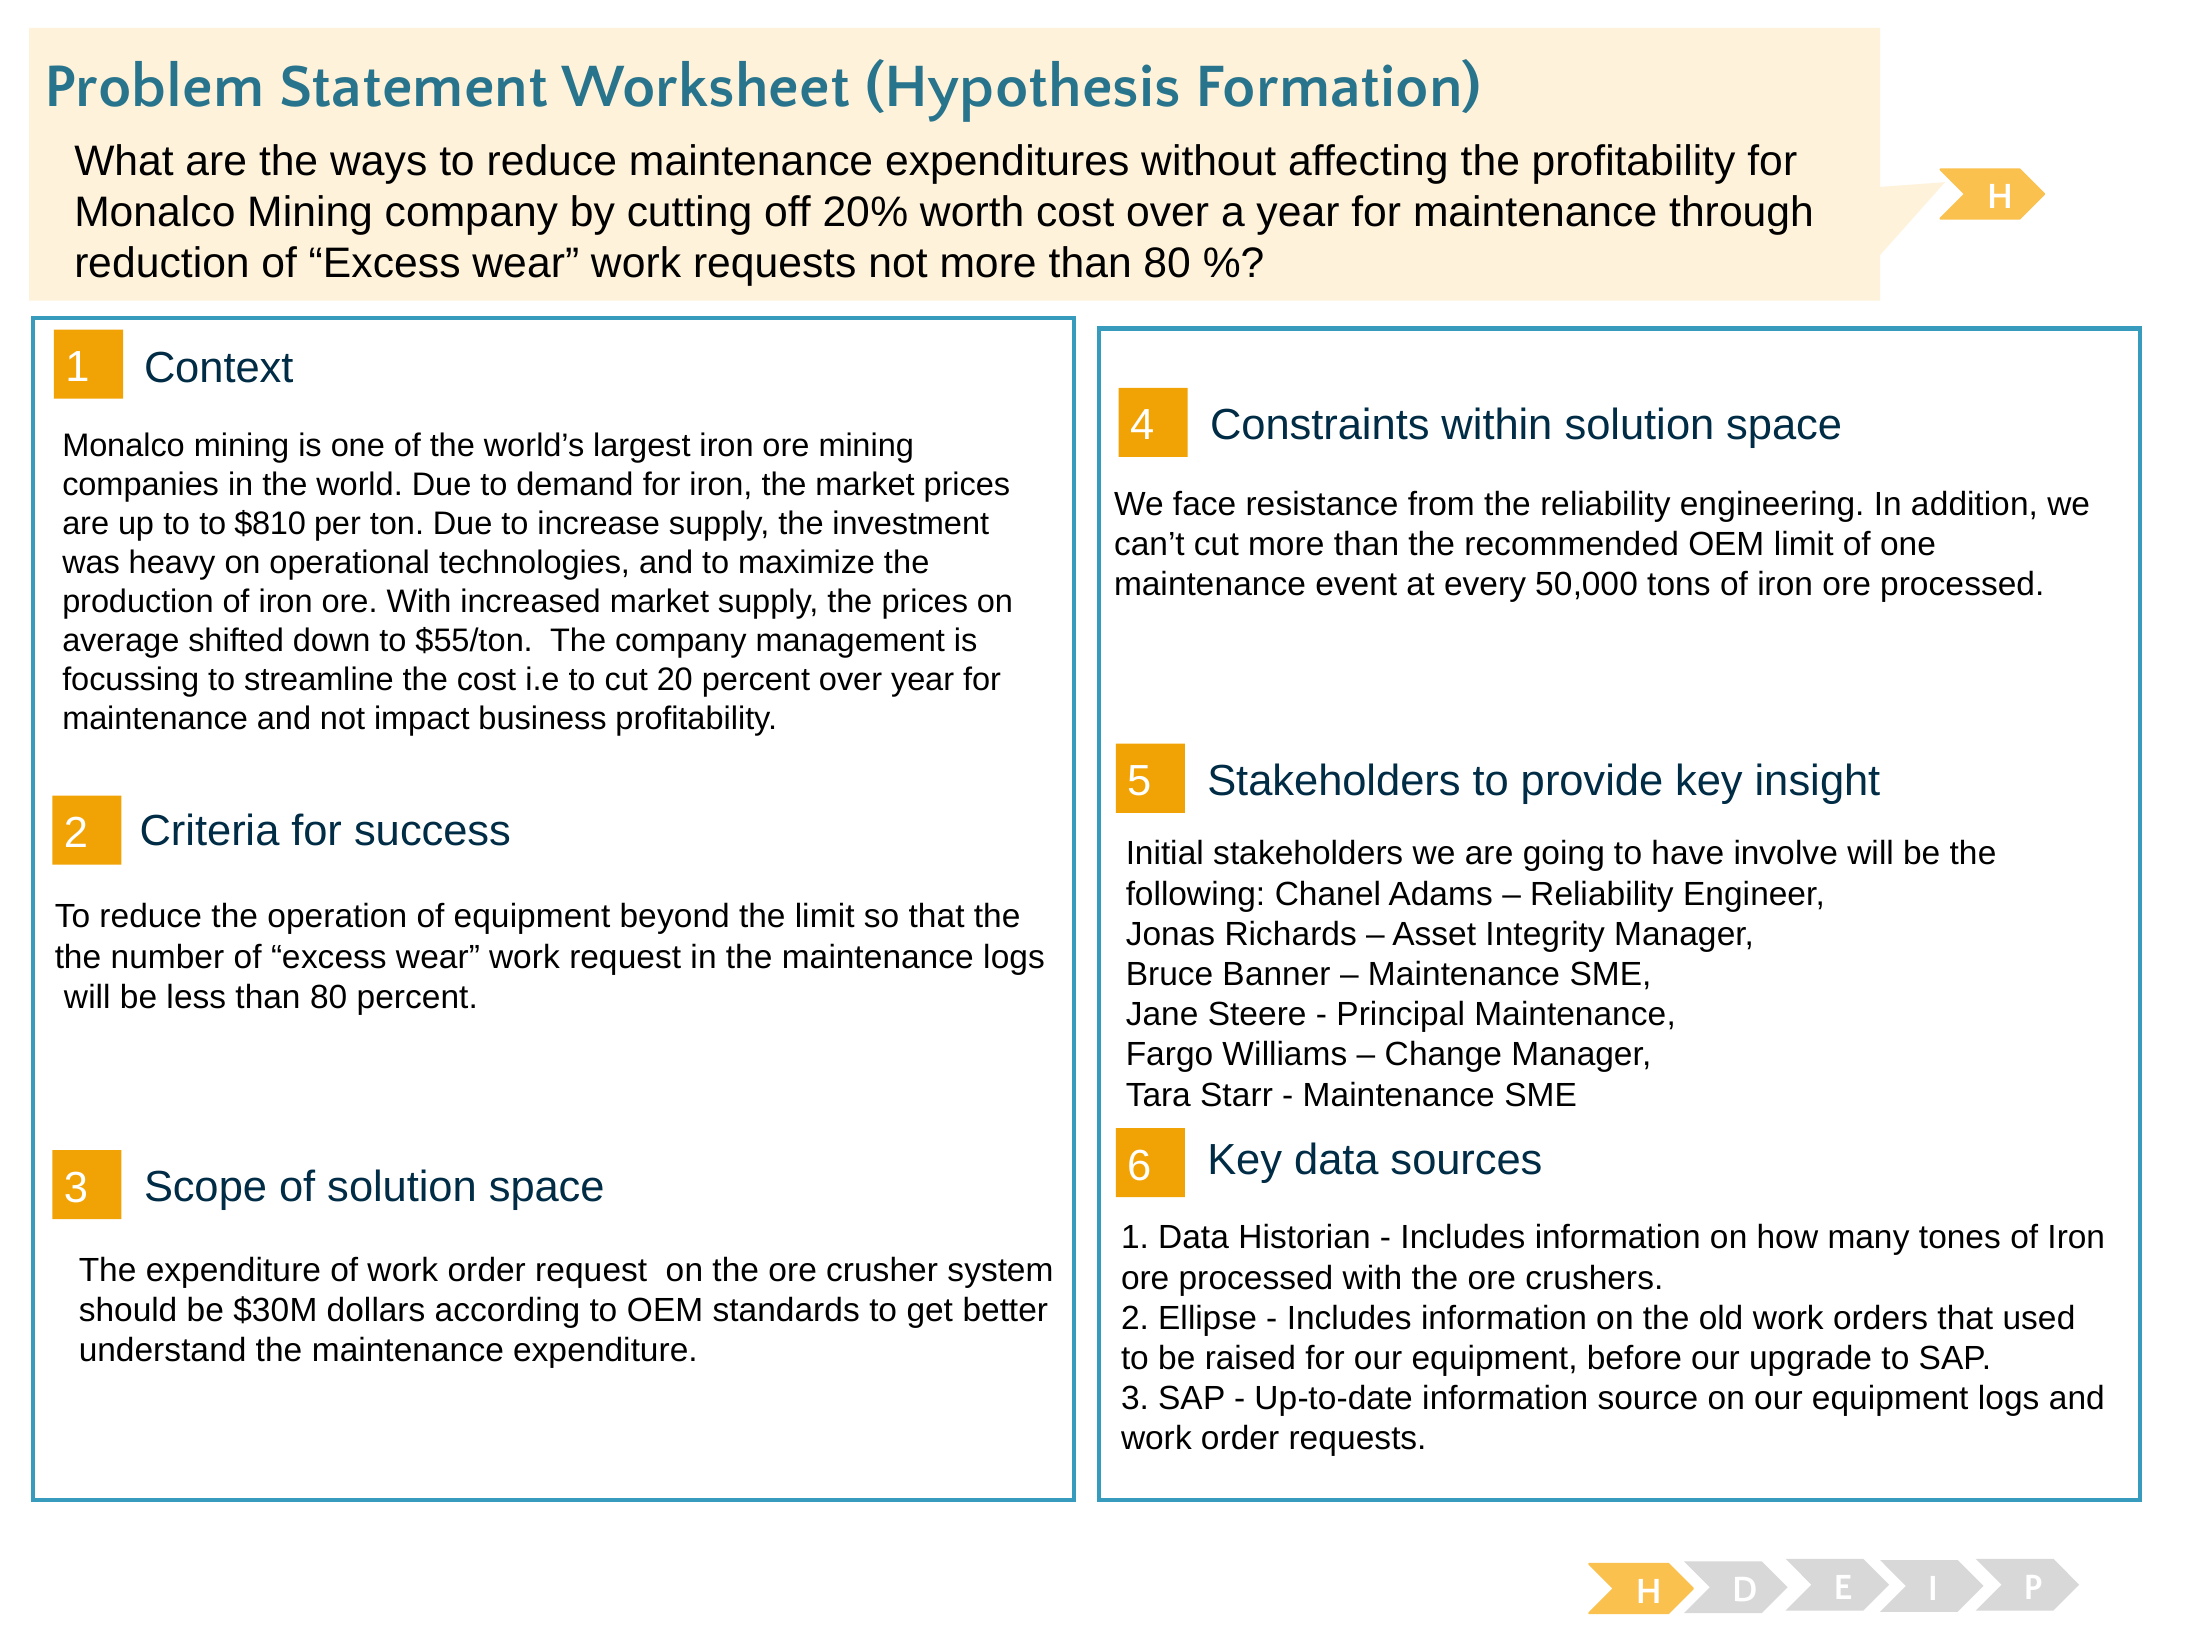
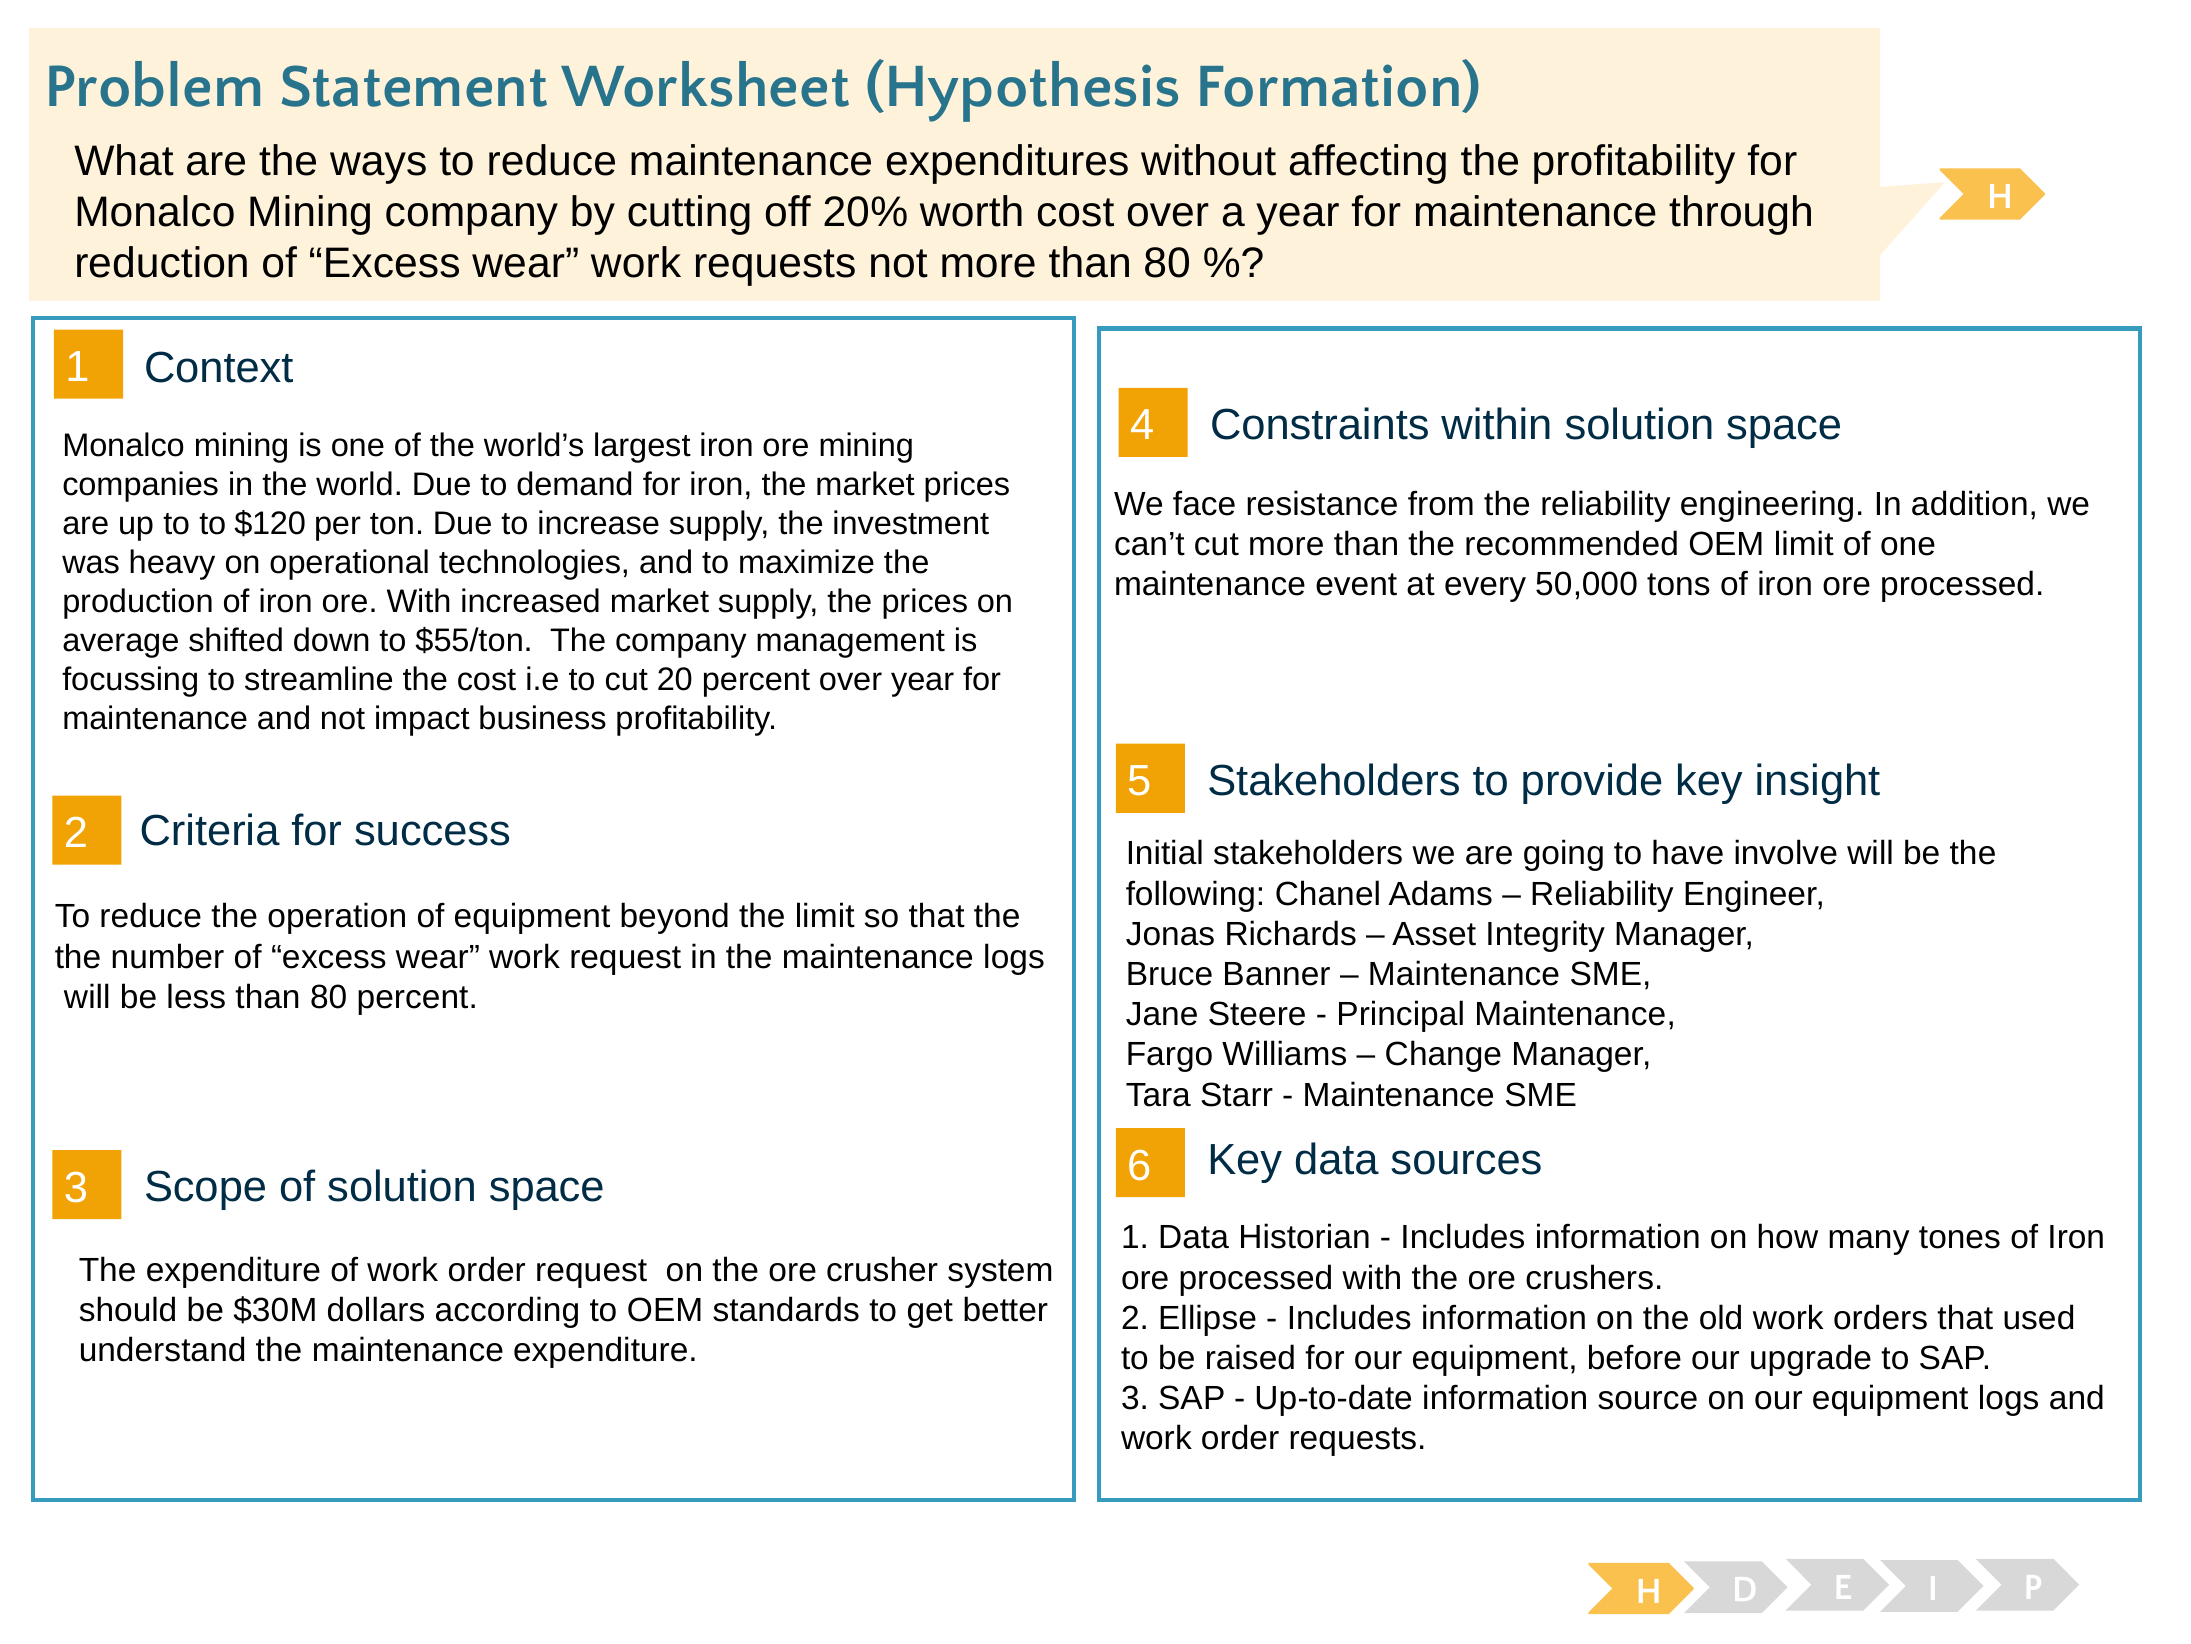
$810: $810 -> $120 (270, 523)
